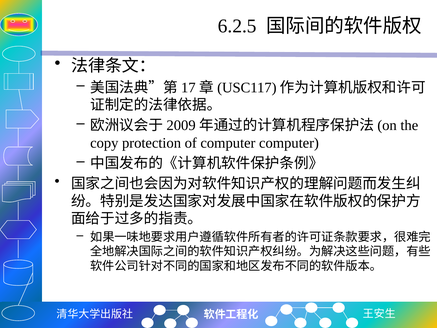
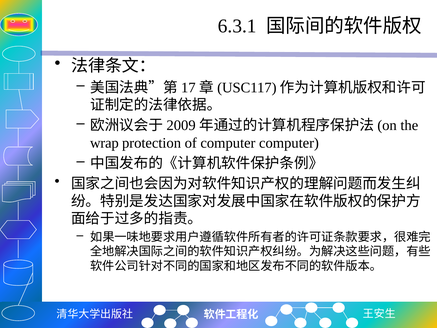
6.2.5: 6.2.5 -> 6.3.1 (237, 26)
copy: copy -> wrap (104, 143)
